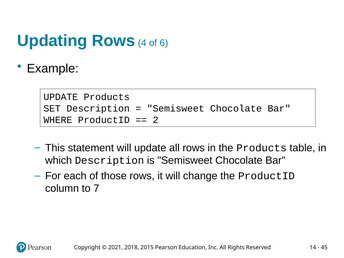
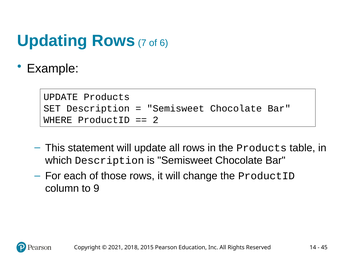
4: 4 -> 7 (142, 43)
7: 7 -> 9 (96, 188)
